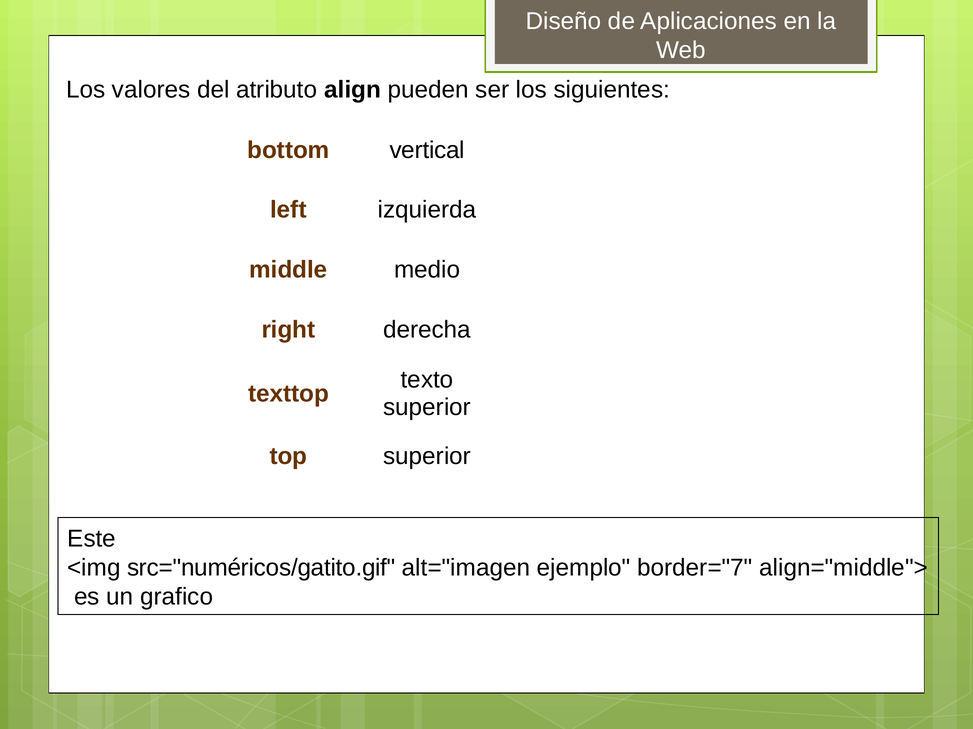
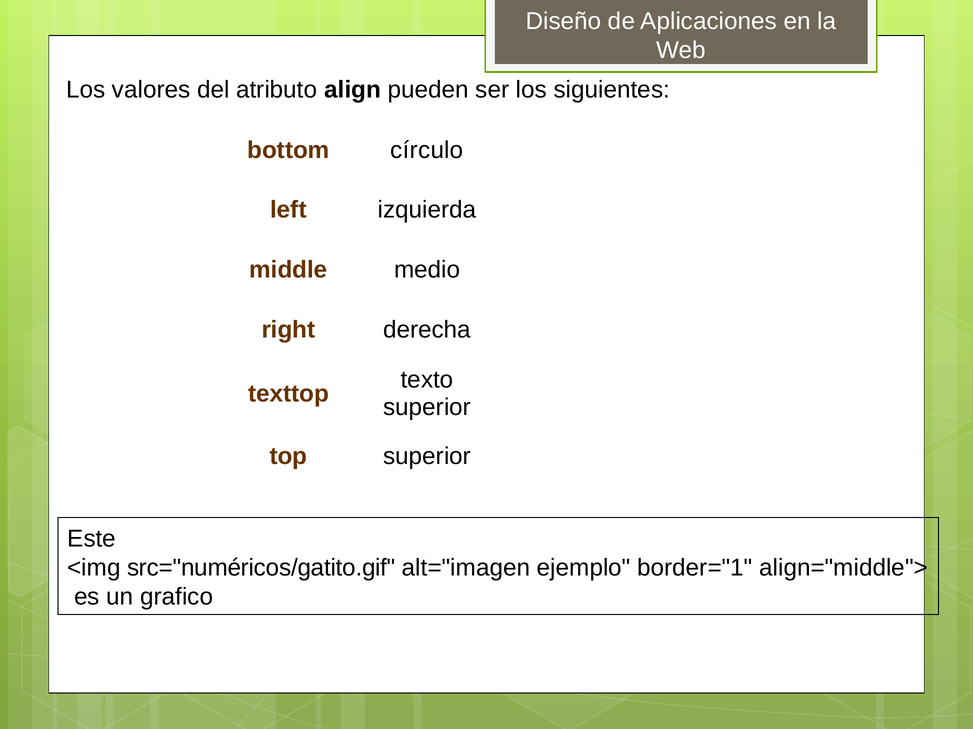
vertical: vertical -> círculo (427, 150)
border="7: border="7 -> border="1 (695, 568)
